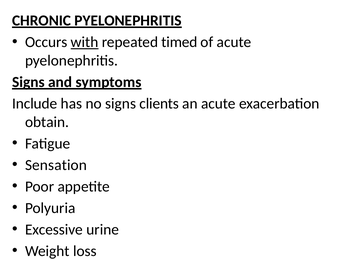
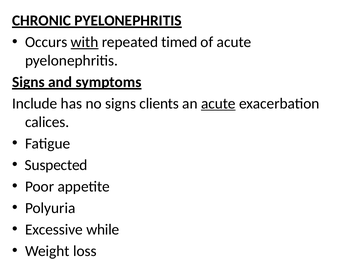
acute underline: none -> present (218, 103)
obtain: obtain -> calices (47, 122)
Sensation: Sensation -> Suspected (56, 165)
urine: urine -> while (103, 229)
